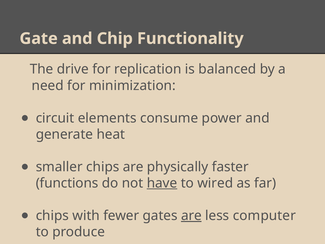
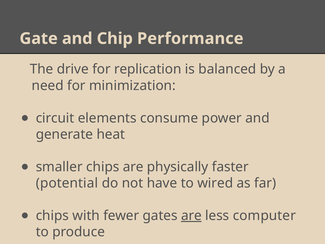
Functionality: Functionality -> Performance (190, 39)
functions: functions -> potential (67, 183)
have underline: present -> none (162, 183)
